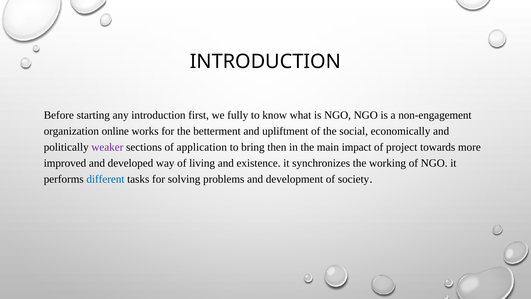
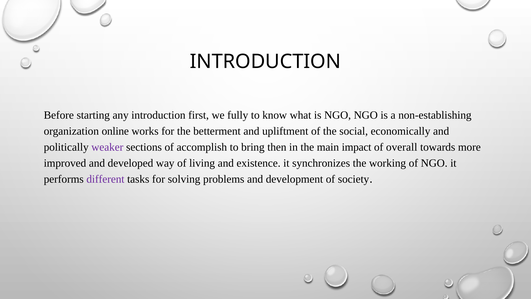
non-engagement: non-engagement -> non-establishing (435, 115)
application: application -> accomplish (202, 147)
project: project -> overall (402, 147)
different colour: blue -> purple (105, 179)
